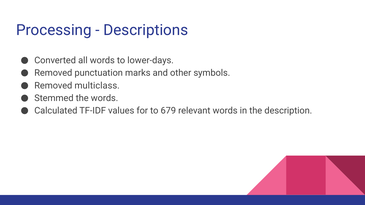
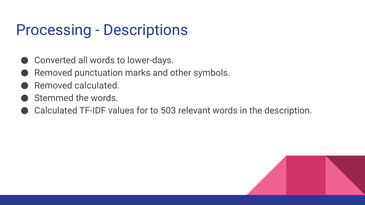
Removed multiclass: multiclass -> calculated (97, 86)
679: 679 -> 503 (168, 111)
